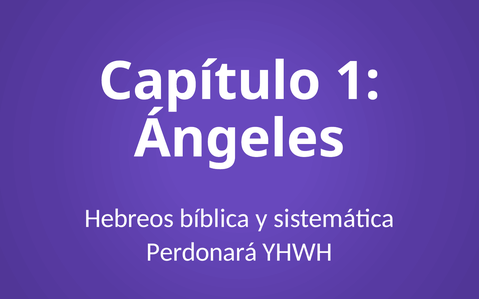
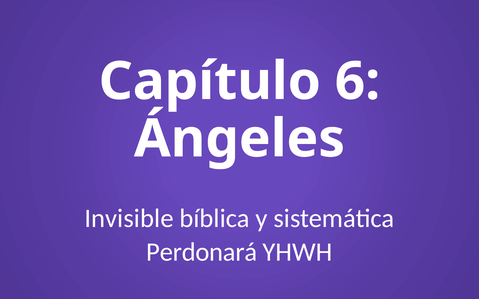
1: 1 -> 6 (357, 82)
Hebreos: Hebreos -> Invisible (129, 219)
